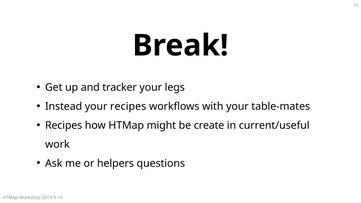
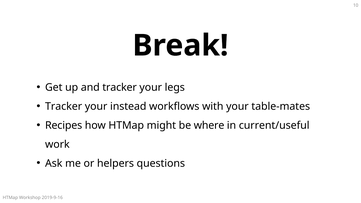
Instead: Instead -> Tracker (64, 106)
your recipes: recipes -> instead (128, 106)
create: create -> where (209, 125)
